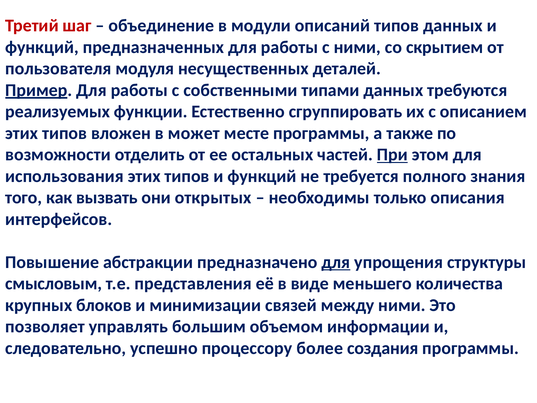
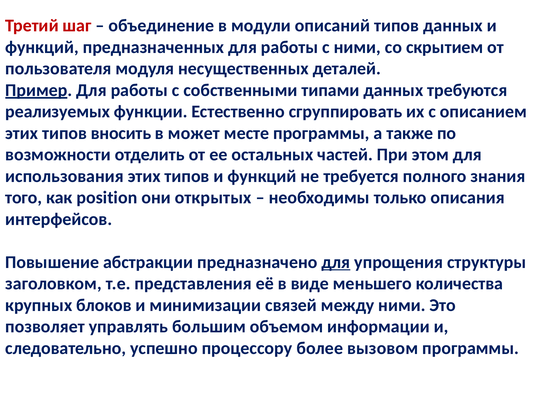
вложен: вложен -> вносить (121, 133)
При underline: present -> none (392, 155)
вызвать: вызвать -> position (107, 198)
смысловым: смысловым -> заголовком (53, 283)
создания: создания -> вызовом (383, 348)
